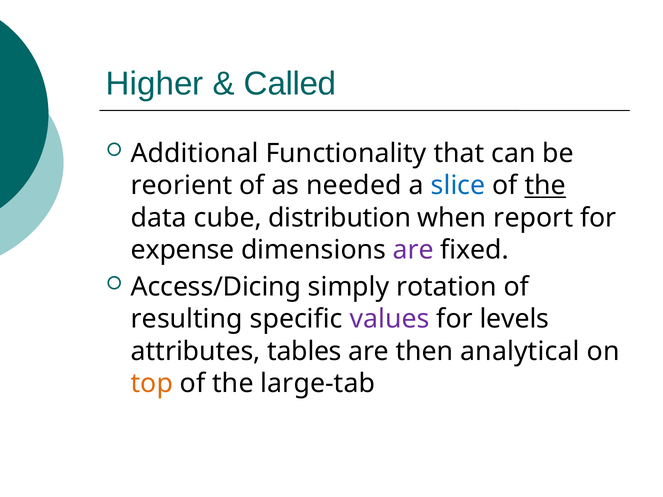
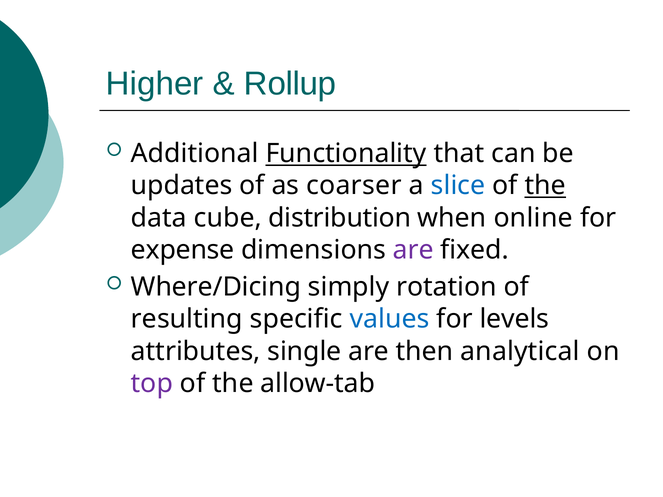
Called: Called -> Rollup (290, 84)
Functionality underline: none -> present (346, 154)
reorient: reorient -> updates (182, 186)
needed: needed -> coarser (354, 186)
report: report -> online (533, 218)
Access/Dicing: Access/Dicing -> Where/Dicing (216, 287)
values colour: purple -> blue (390, 319)
tables: tables -> single (304, 351)
top colour: orange -> purple (152, 383)
large-tab: large-tab -> allow-tab (318, 383)
